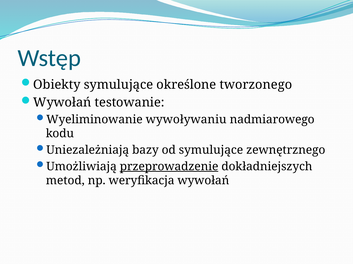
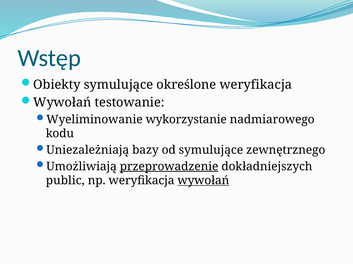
określone tworzonego: tworzonego -> weryfikacja (256, 85)
wywoływaniu: wywoływaniu -> wykorzystanie (186, 120)
metod: metod -> public (65, 181)
wywołań underline: none -> present (203, 181)
